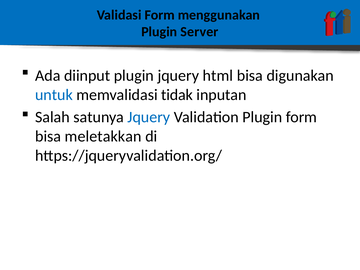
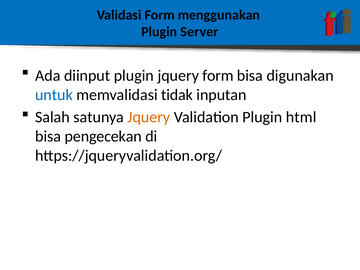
jquery html: html -> form (218, 76)
Jquery colour: blue -> orange (149, 117)
Plugin form: form -> html (301, 117)
meletakkan: meletakkan -> pengecekan (103, 136)
